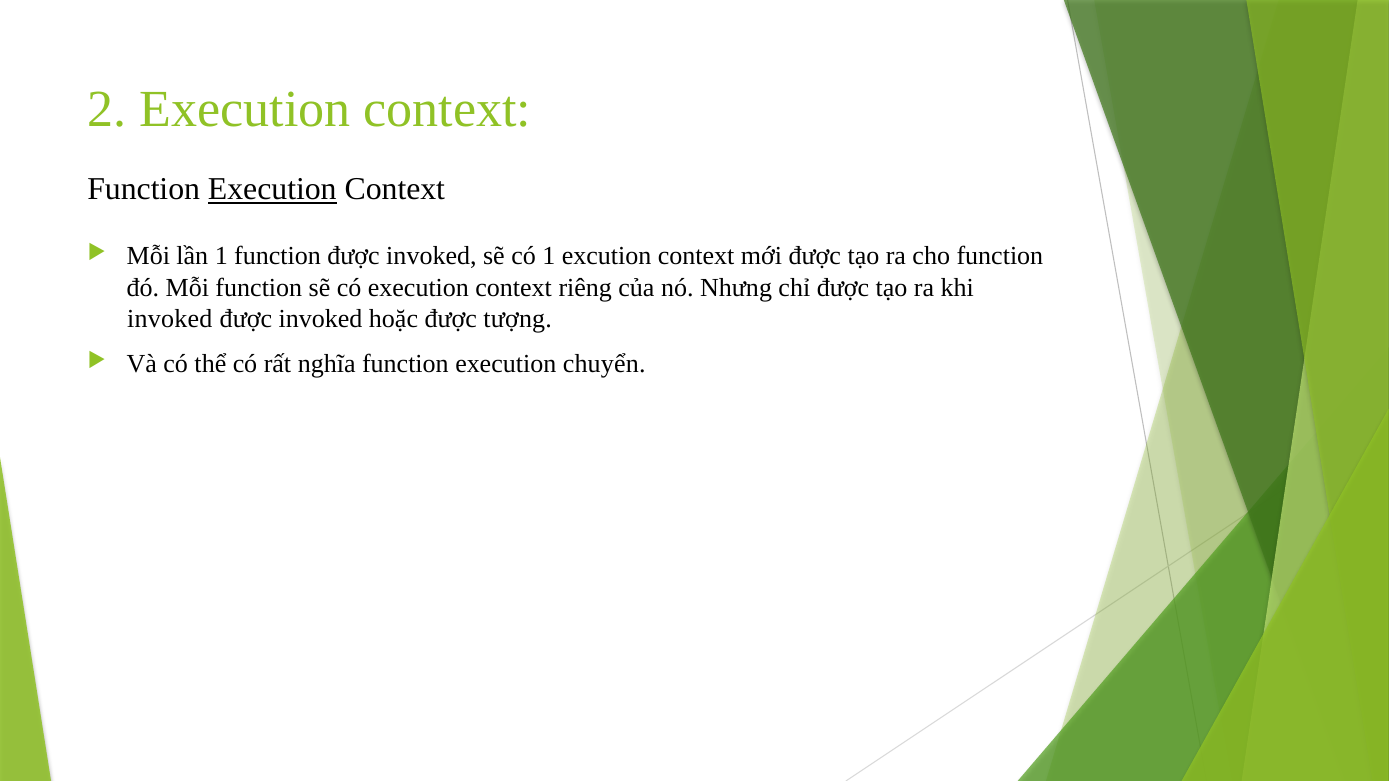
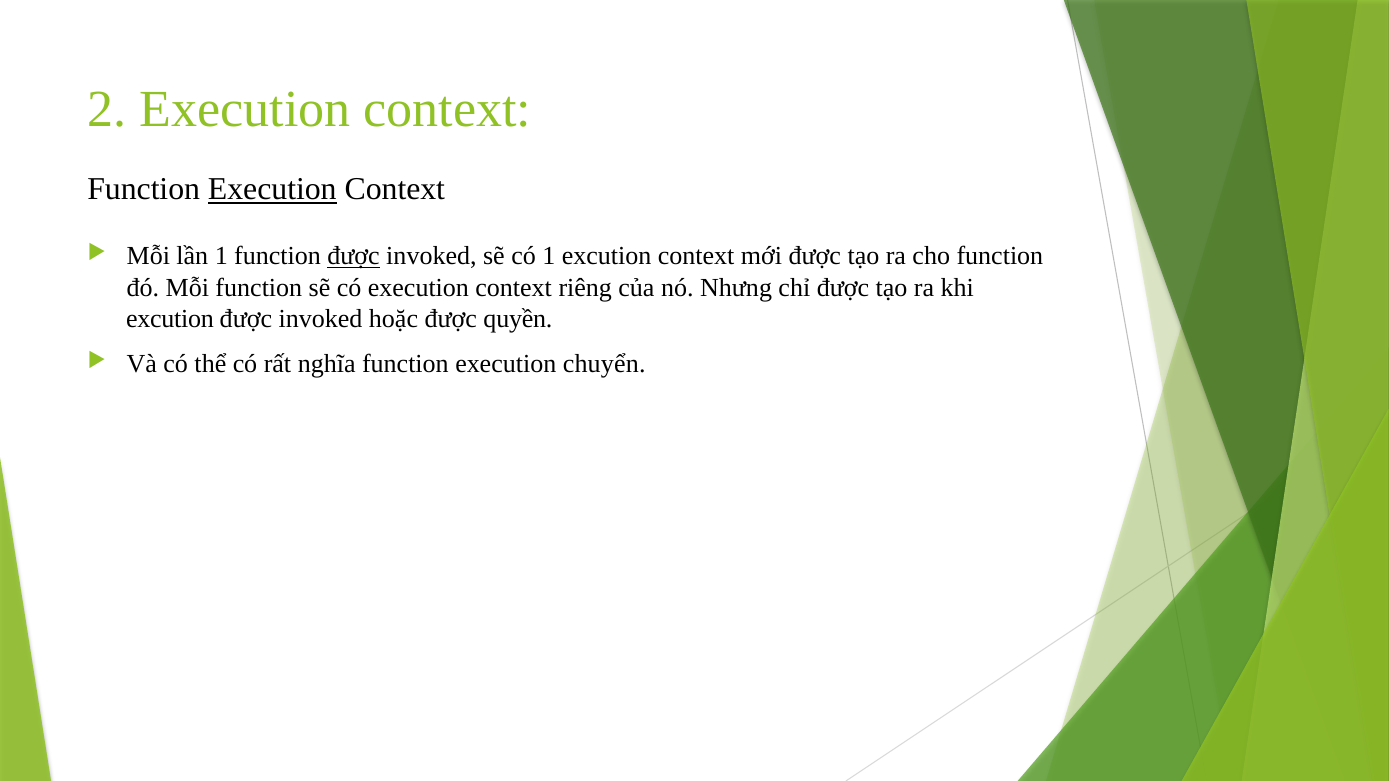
được underline: none -> present (354, 256)
invoked: invoked -> excution (170, 319)
tượng: tượng -> quyền (518, 319)
